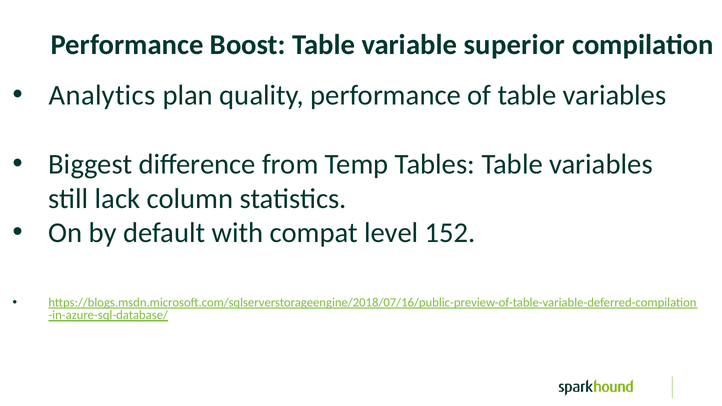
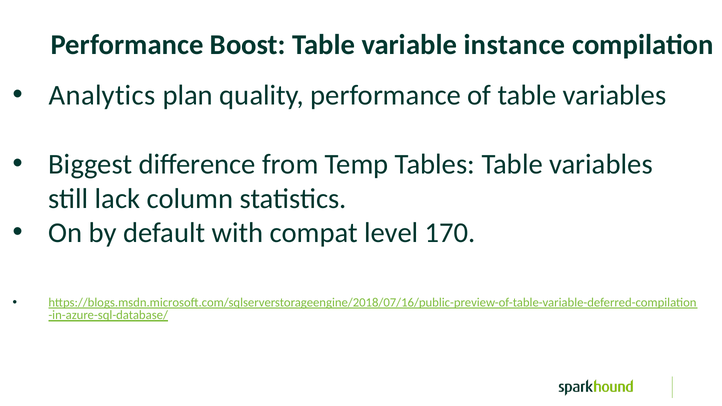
superior: superior -> instance (514, 45)
152: 152 -> 170 (450, 233)
